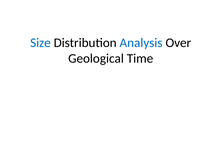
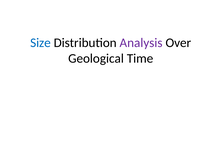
Analysis colour: blue -> purple (141, 43)
